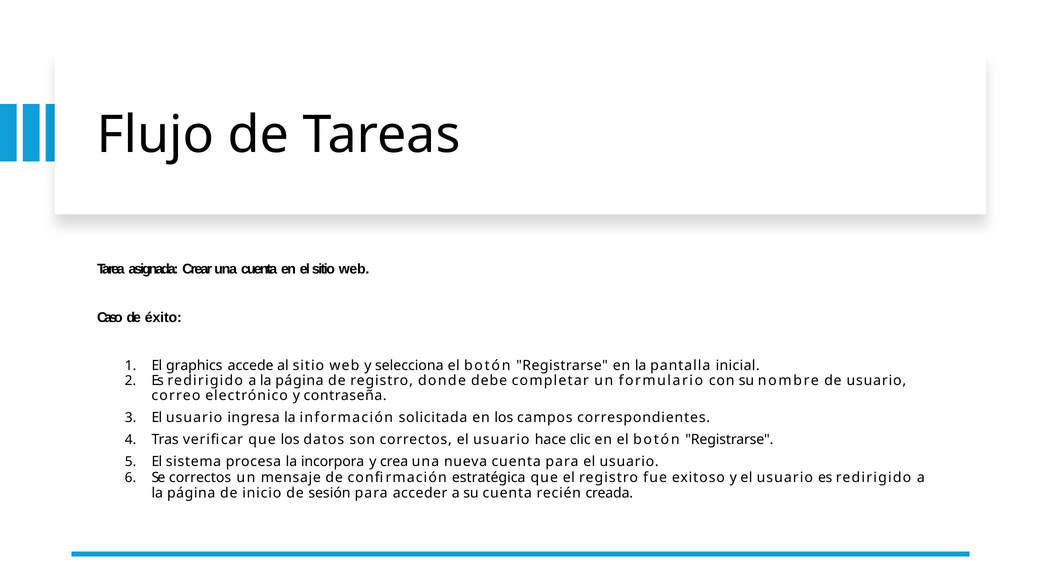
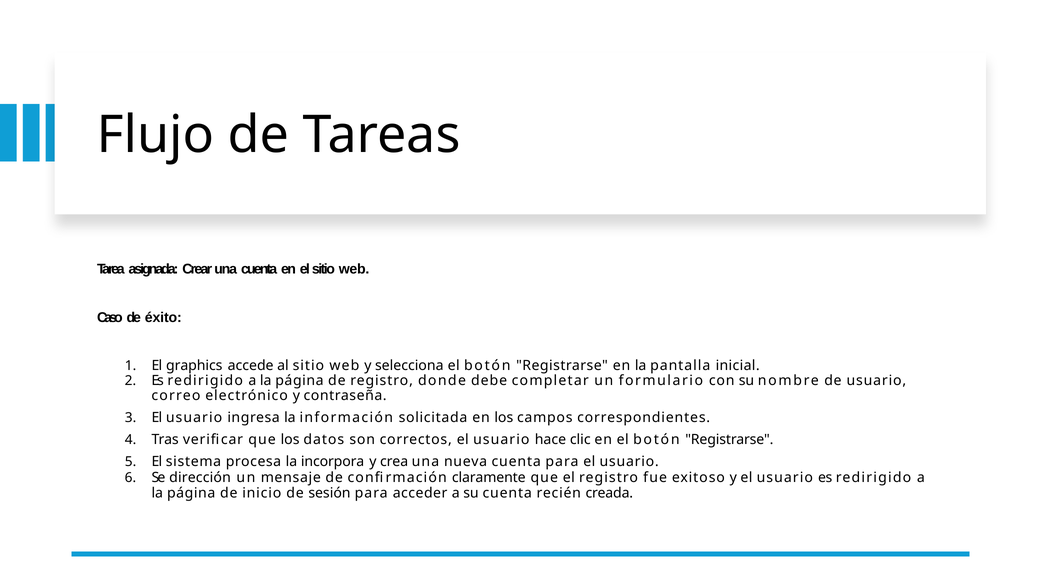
Se correctos: correctos -> dirección (200, 477)
estratégica: estratégica -> claramente (489, 477)
